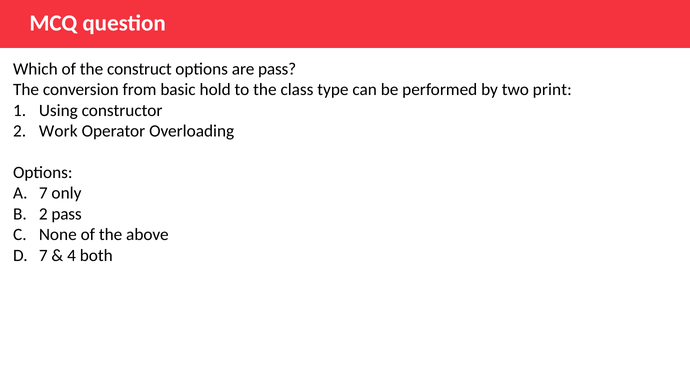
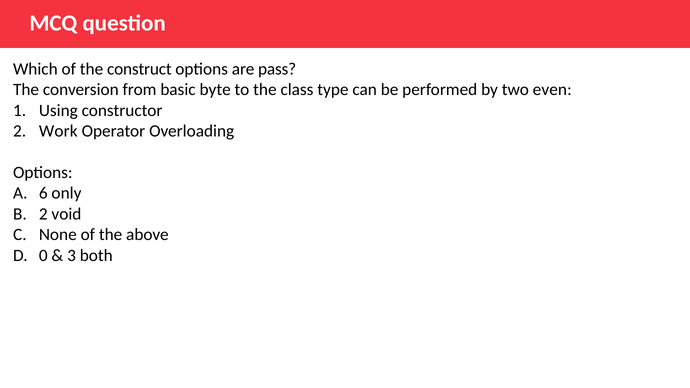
hold: hold -> byte (215, 90)
print: print -> even (552, 90)
7: 7 -> 6 (43, 193)
2 pass: pass -> void (66, 214)
7: 7 -> 0 (43, 255)
4: 4 -> 3 (72, 255)
